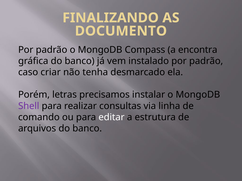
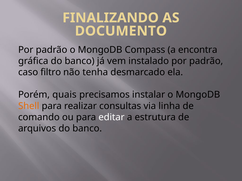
criar: criar -> filtro (51, 72)
letras: letras -> quais (64, 95)
Shell colour: purple -> orange (29, 106)
